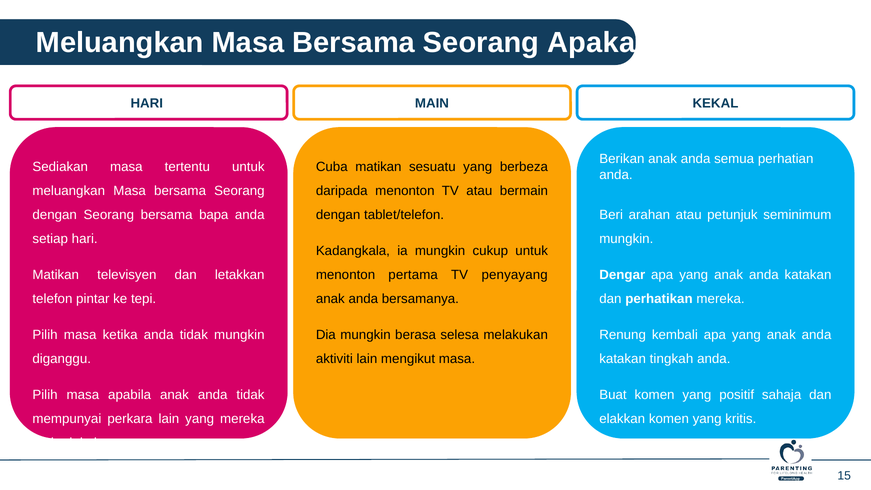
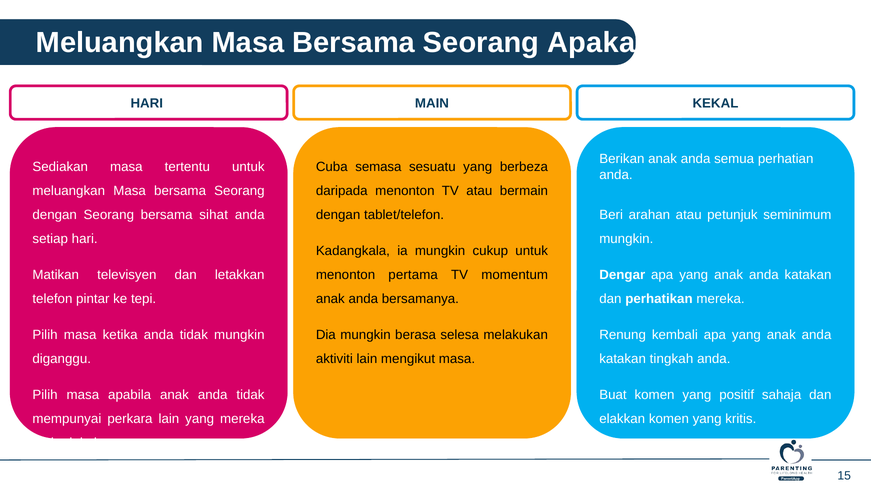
Cuba matikan: matikan -> semasa (378, 167)
bapa: bapa -> sihat (214, 215)
penyayang: penyayang -> momentum (515, 275)
